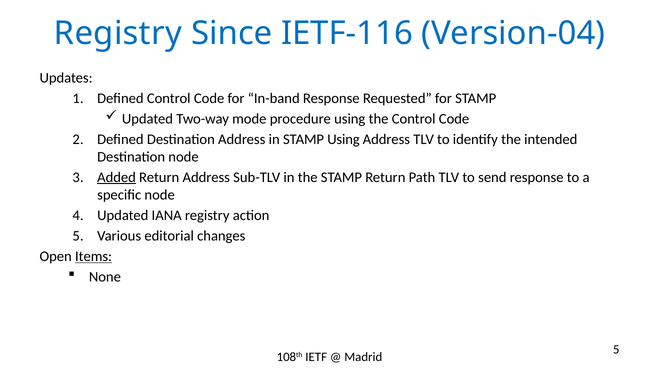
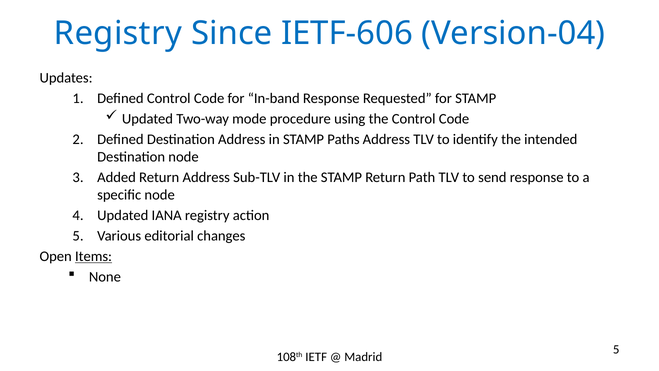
IETF-116: IETF-116 -> IETF-606 (347, 33)
STAMP Using: Using -> Paths (343, 139)
Added underline: present -> none (117, 177)
